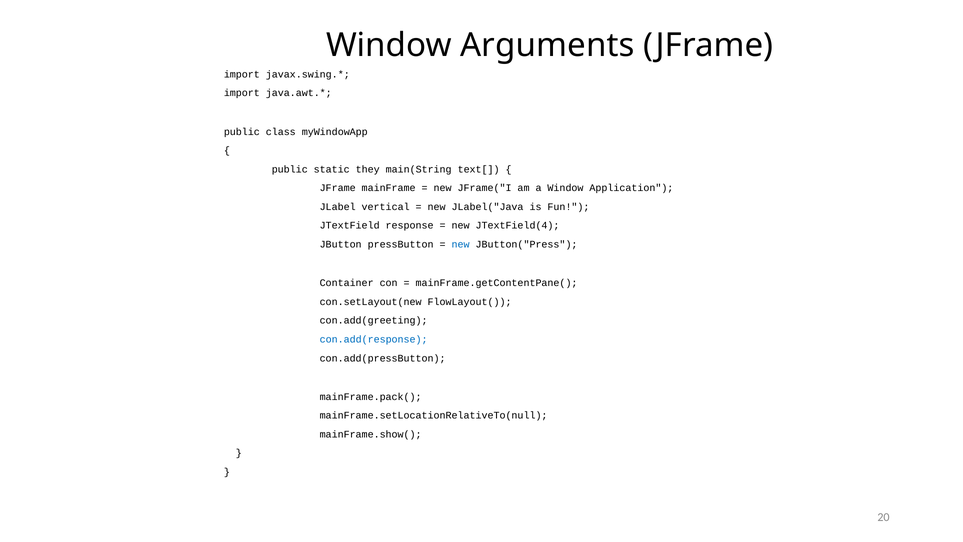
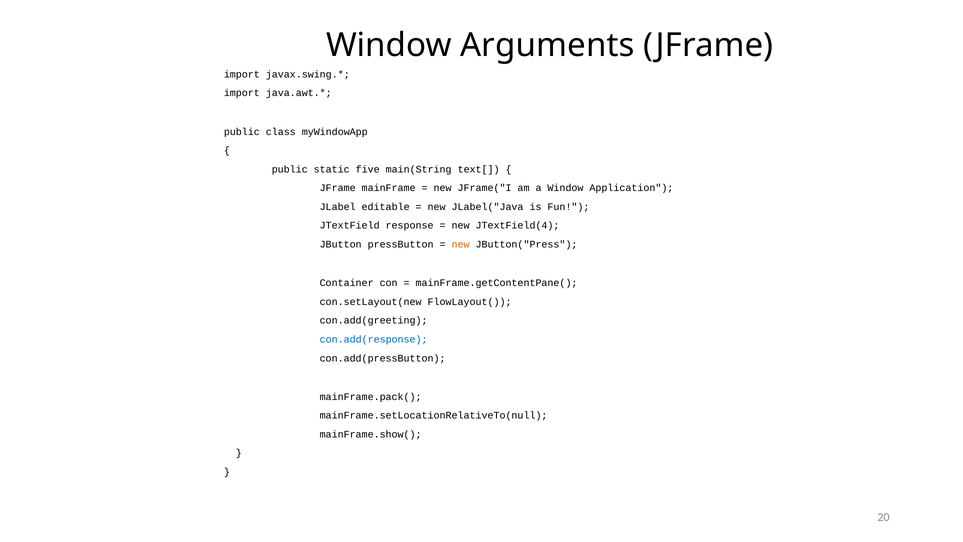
they: they -> five (368, 169)
vertical: vertical -> editable (386, 207)
new colour: blue -> orange (461, 244)
